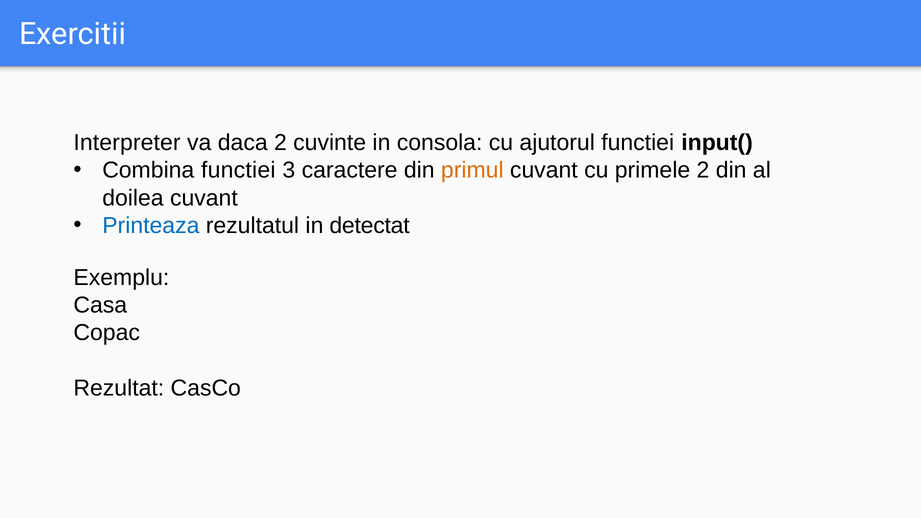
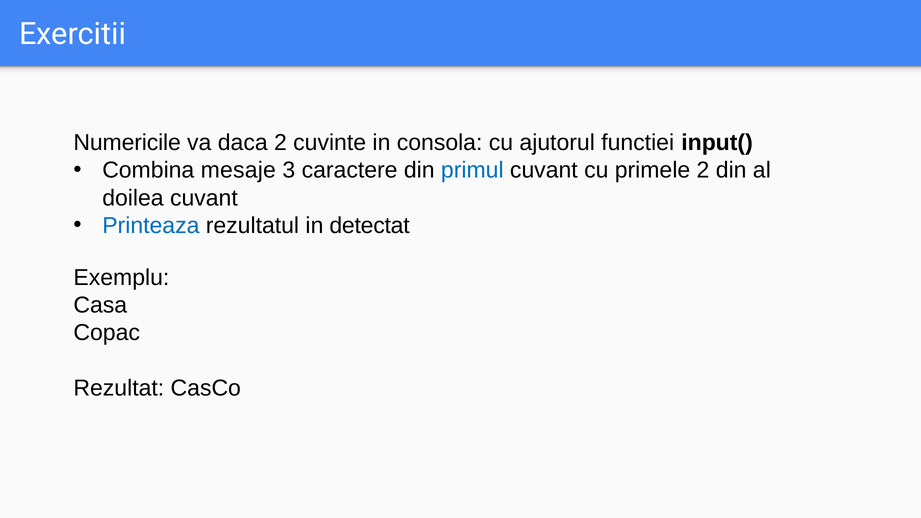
Interpreter: Interpreter -> Numericile (127, 143)
Combina functiei: functiei -> mesaje (238, 170)
primul colour: orange -> blue (472, 170)
